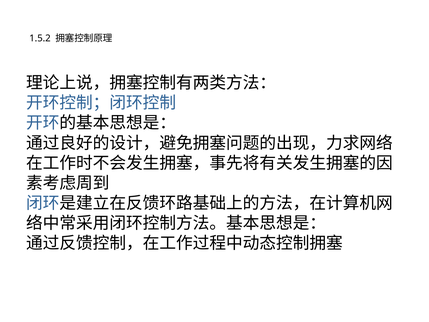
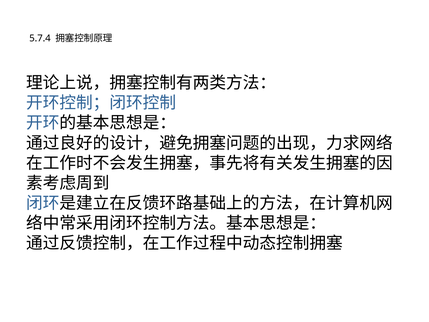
1.5.2: 1.5.2 -> 5.7.4 (40, 38)
